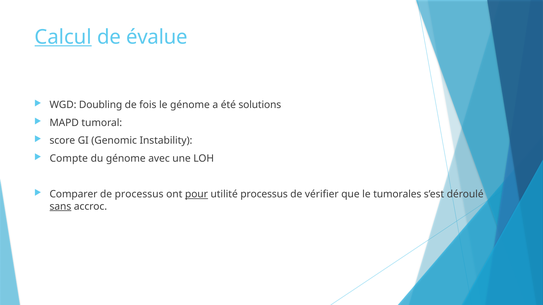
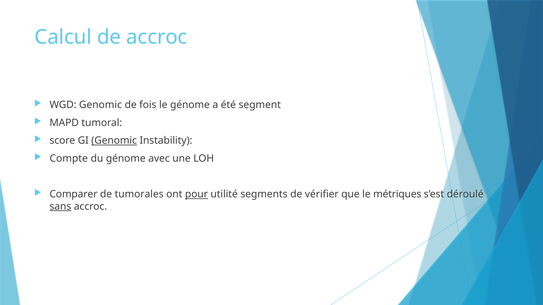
Calcul underline: present -> none (63, 37)
de évalue: évalue -> accroc (157, 37)
WGD Doubling: Doubling -> Genomic (101, 105)
solutions: solutions -> segment (260, 105)
Genomic underline: none -> present (114, 141)
de processus: processus -> tumorales (139, 194)
utilité processus: processus -> segments (264, 194)
tumorales: tumorales -> métriques (397, 194)
